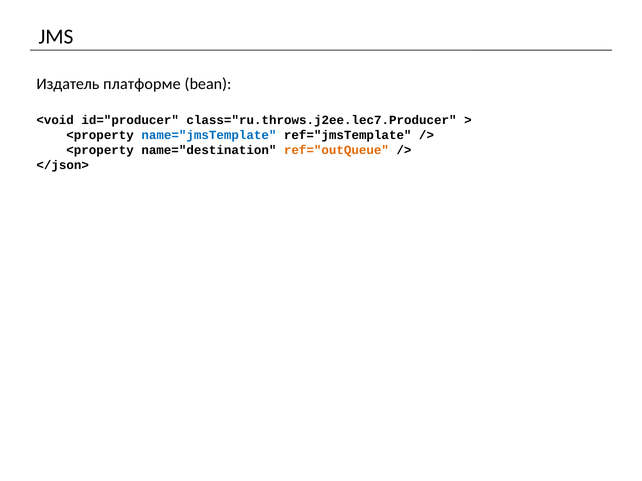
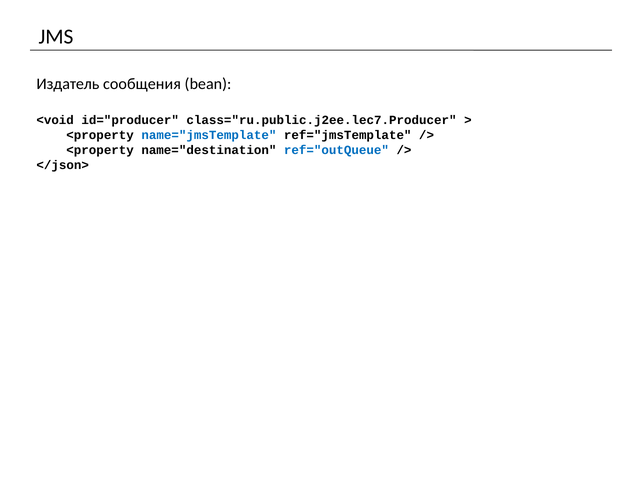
платформе: платформе -> сообщения (142, 84)
class="ru.throws.j2ee.lec7.Producer: class="ru.throws.j2ee.lec7.Producer -> class="ru.public.j2ee.lec7.Producer (322, 120)
ref="outQueue colour: orange -> blue (336, 150)
